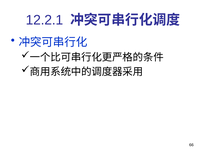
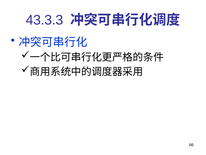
12.2.1: 12.2.1 -> 43.3.3 (45, 20)
